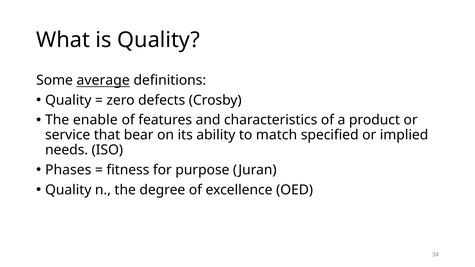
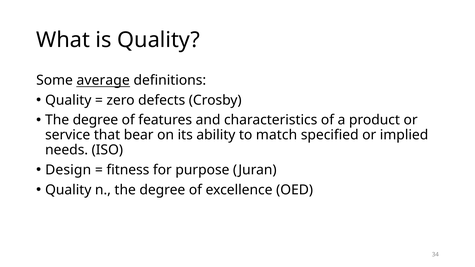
enable: enable -> degree (95, 120)
Phases: Phases -> Design (68, 170)
